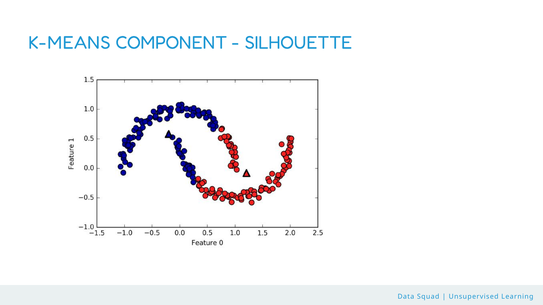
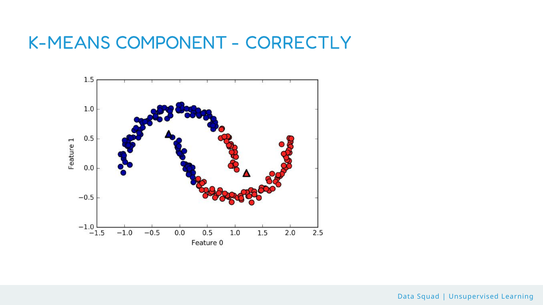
SILHOUETTE: SILHOUETTE -> CORRECTLY (298, 43)
